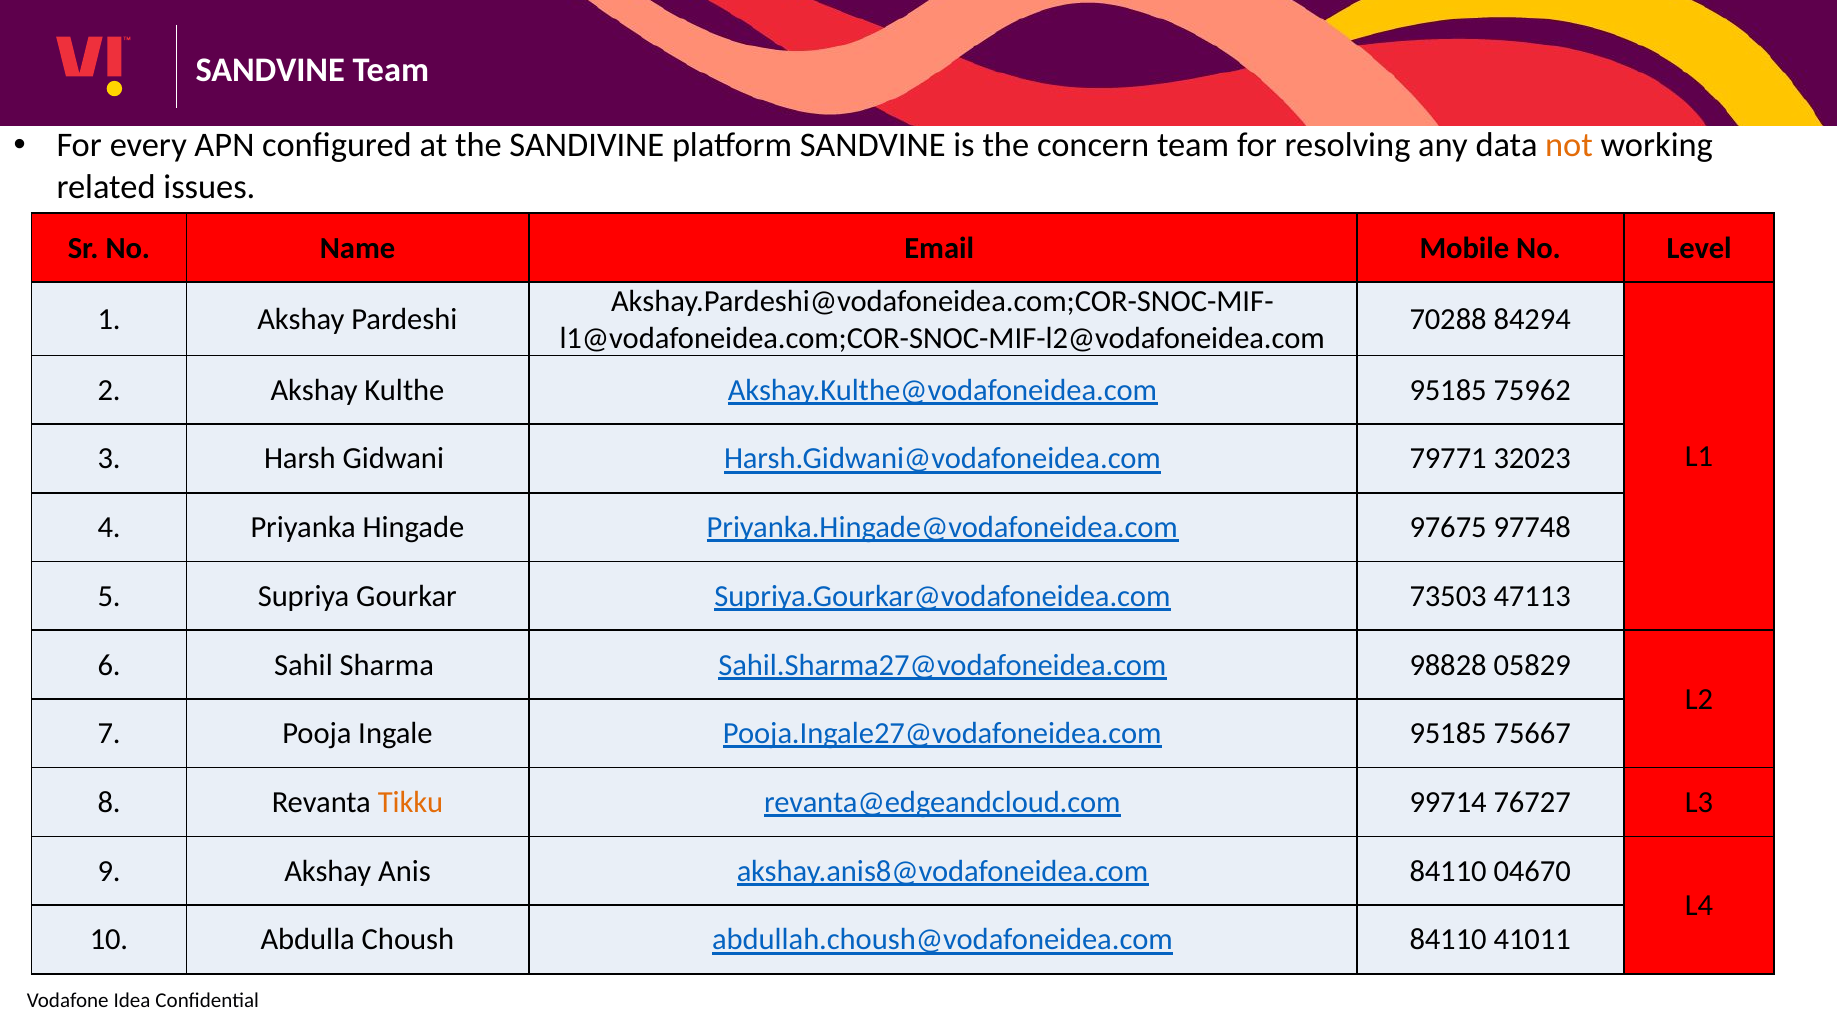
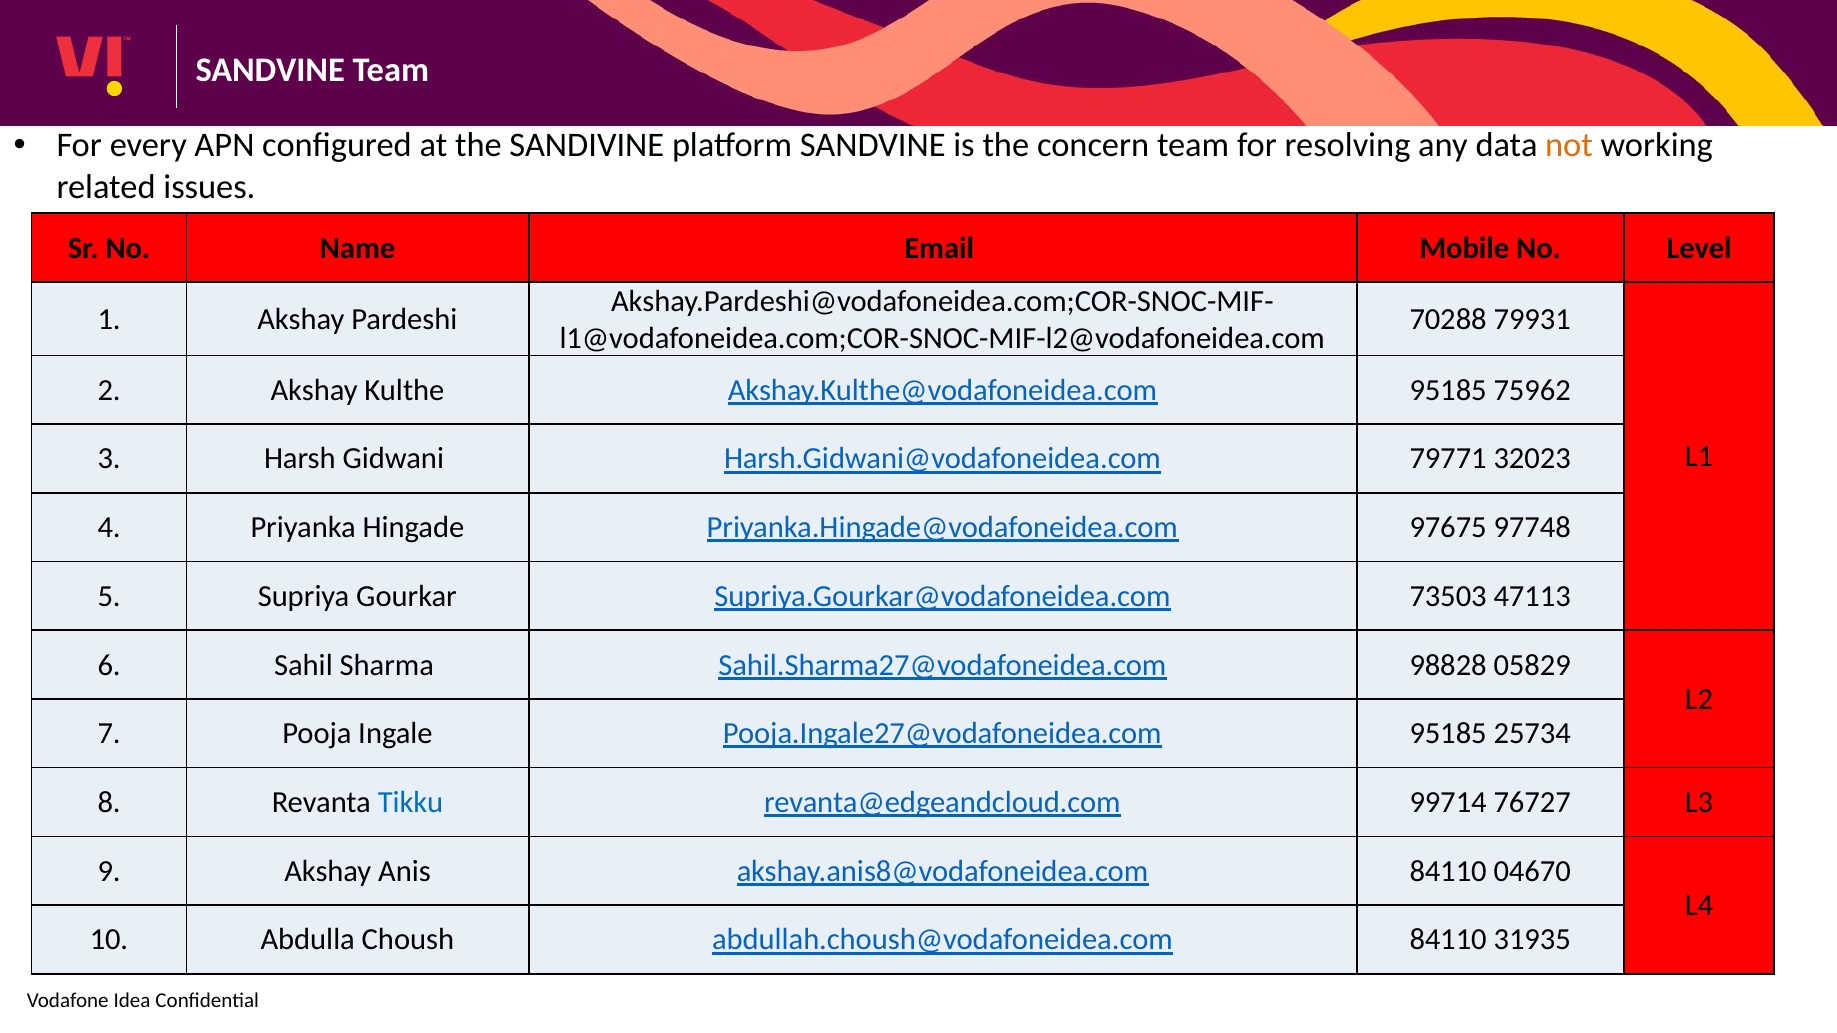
84294: 84294 -> 79931 (1532, 319)
75667: 75667 -> 25734 (1532, 734)
Tikku colour: orange -> blue (410, 803)
41011: 41011 -> 31935 (1532, 940)
